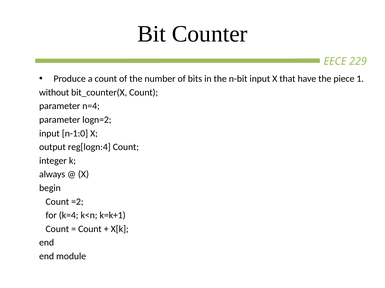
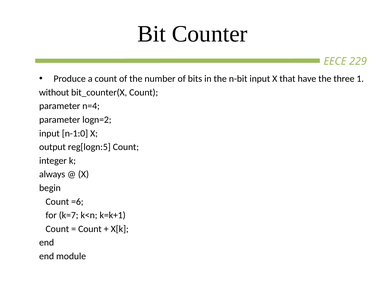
piece: piece -> three (344, 79)
reg[logn:4: reg[logn:4 -> reg[logn:5 (89, 147)
=2: =2 -> =6 (77, 202)
k=4: k=4 -> k=7 (69, 216)
